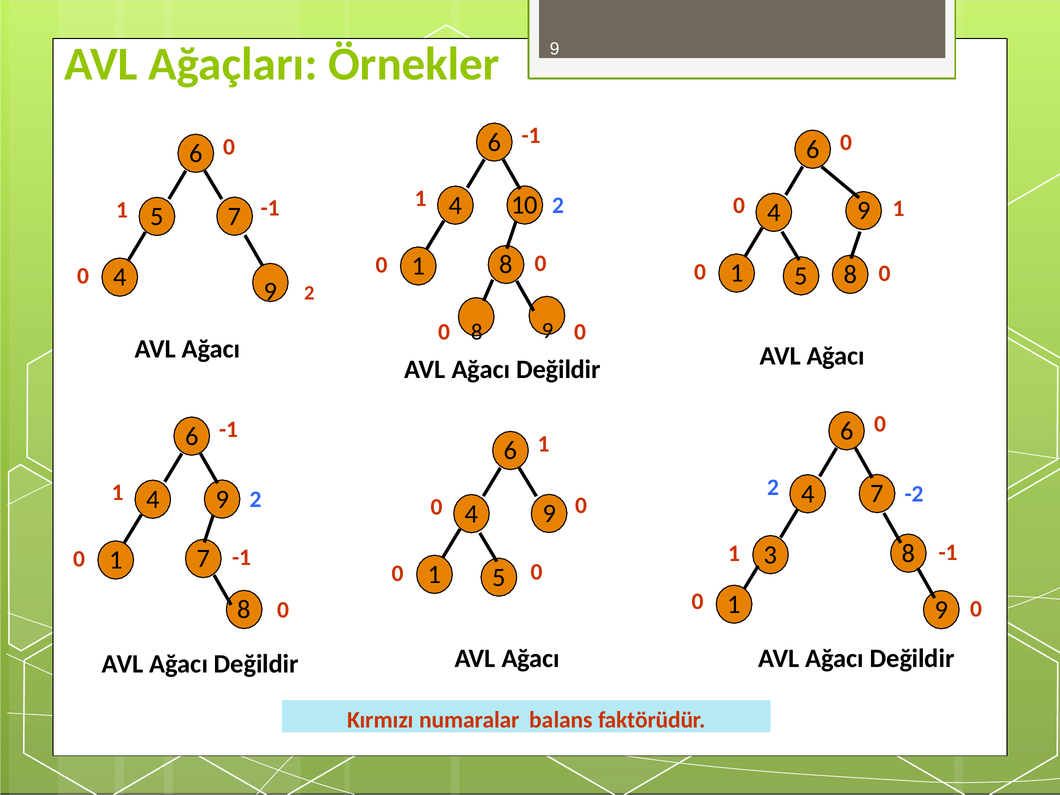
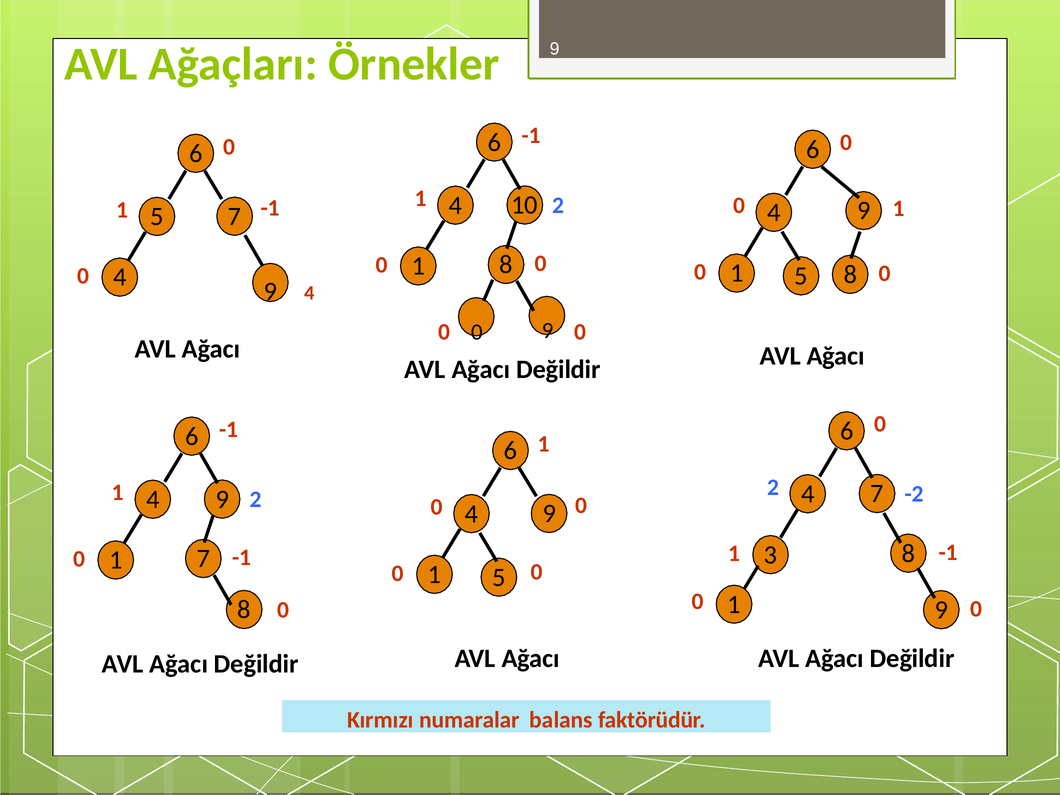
2: 2 -> 4 (309, 293)
8: 8 -> 0 (477, 332)
